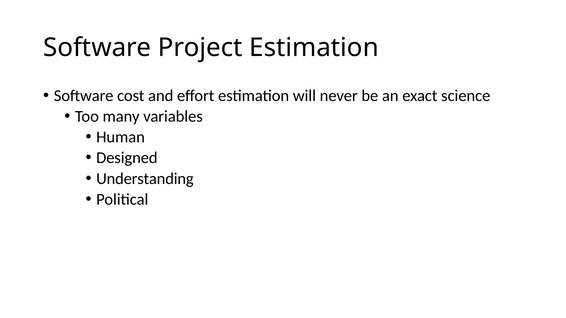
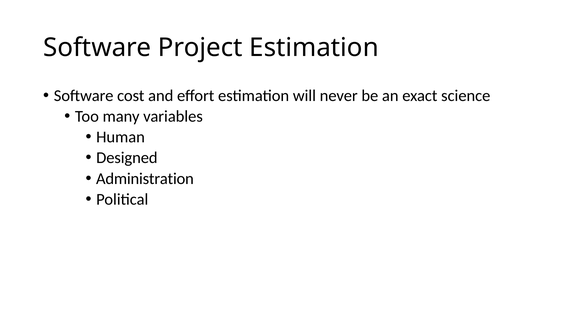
Understanding: Understanding -> Administration (145, 179)
